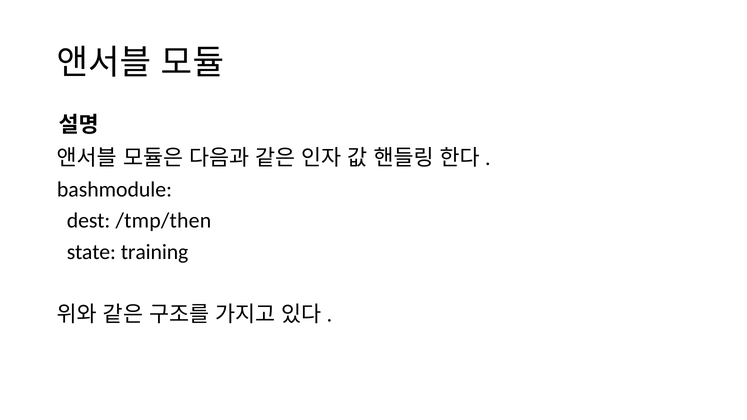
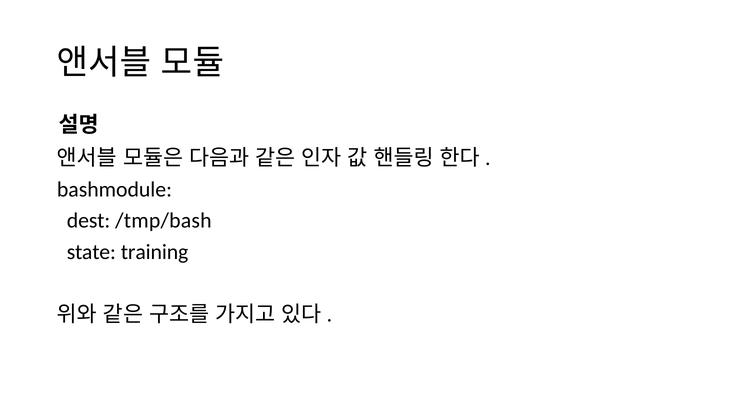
/tmp/then: /tmp/then -> /tmp/bash (163, 221)
